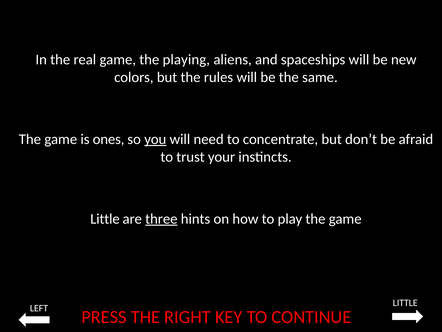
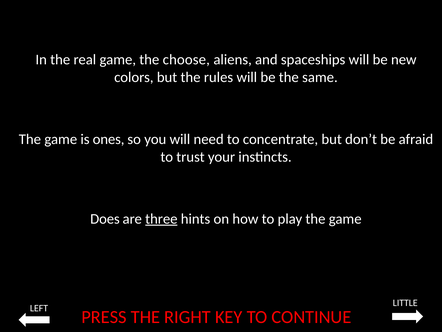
playing: playing -> choose (186, 59)
you underline: present -> none (155, 139)
Little: Little -> Does (105, 219)
